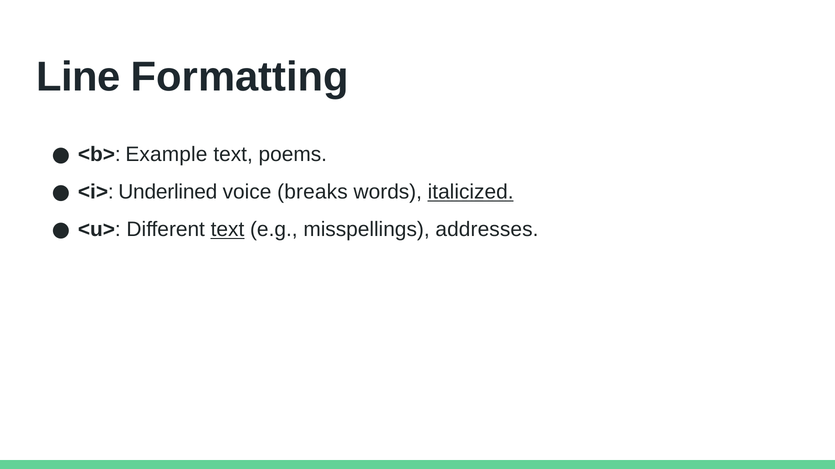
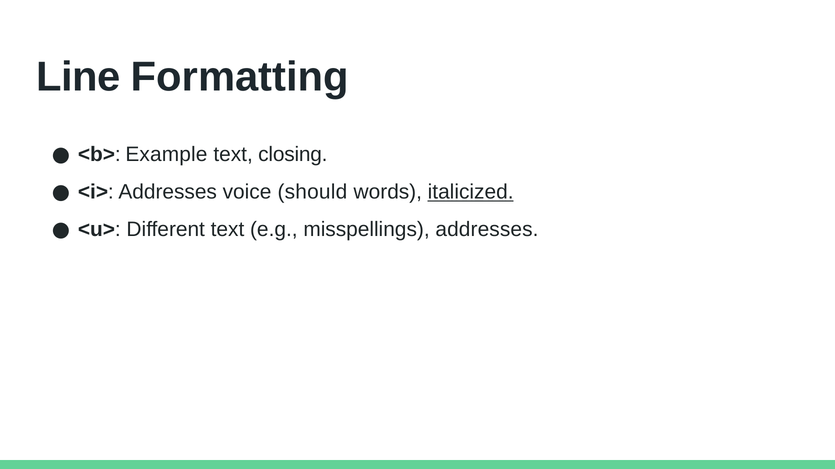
poems: poems -> closing (293, 155)
<i> Underlined: Underlined -> Addresses (168, 192)
breaks: breaks -> should (312, 192)
text underline: present -> none (228, 230)
